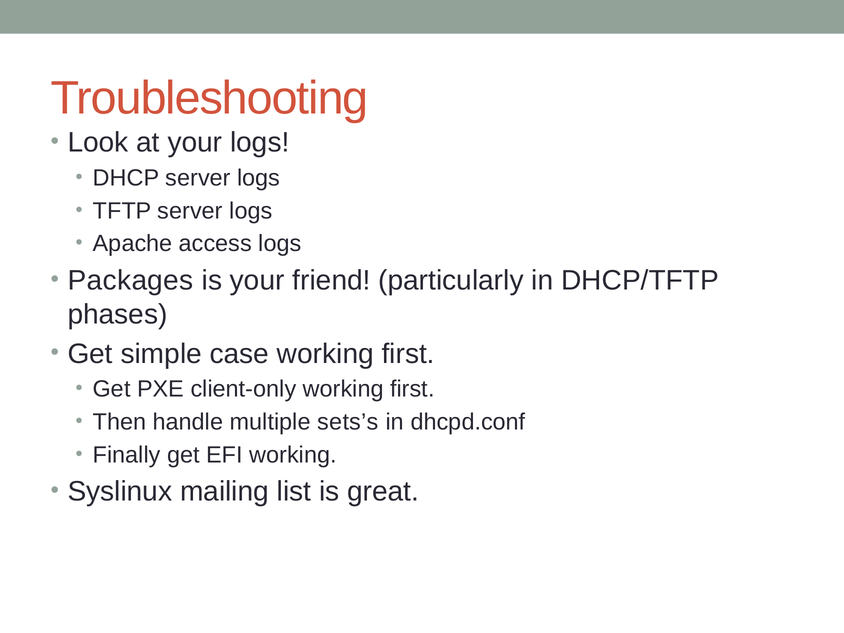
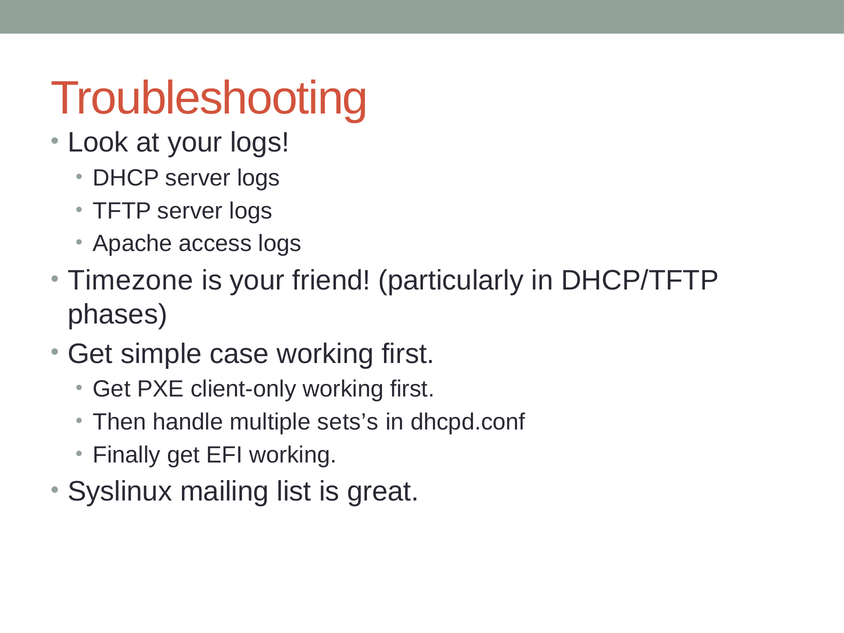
Packages: Packages -> Timezone (131, 281)
